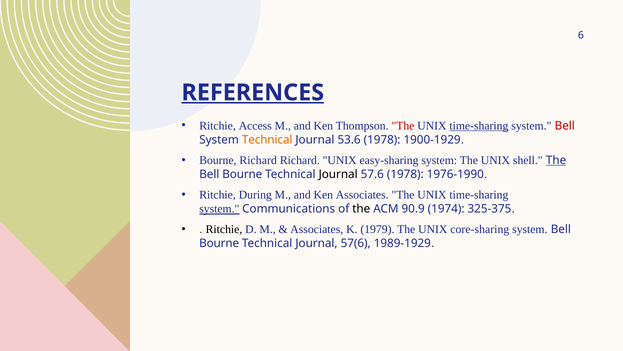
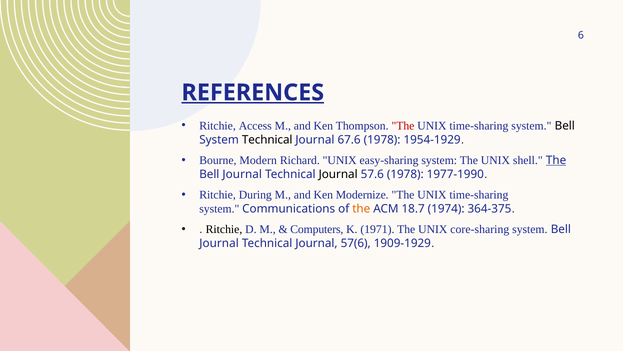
time‐sharing underline: present -> none (479, 126)
Bell colour: red -> black (565, 126)
Technical colour: orange -> black (267, 140)
53.6: 53.6 -> 67.6 (349, 140)
1900-1929: 1900-1929 -> 1954-1929 (432, 140)
Bourne Richard: Richard -> Modern (258, 160)
Bourne: Bourne -> Journal (242, 174)
1976-1990: 1976-1990 -> 1977-1990 (455, 174)
Ken Associates: Associates -> Modernize (362, 195)
system underline: present -> none (219, 209)
the colour: black -> orange (361, 209)
90.9: 90.9 -> 18.7 (413, 209)
325-375: 325-375 -> 364-375 (489, 209)
Associates: Associates -> Computers (317, 229)
1979: 1979 -> 1971 (377, 229)
Bourne: Bourne -> Journal (219, 243)
1989-1929: 1989-1929 -> 1909-1929 (402, 243)
